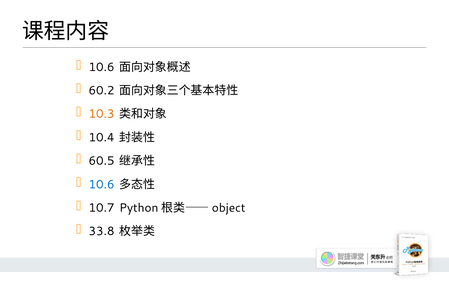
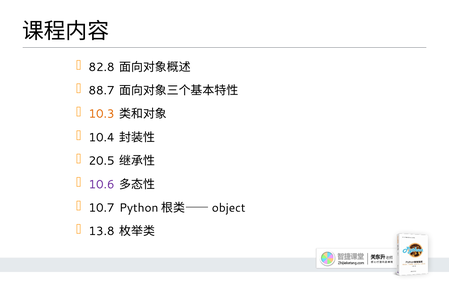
10.6: 10.6 -> 82.8 (101, 67)
60.2: 60.2 -> 88.7 (101, 90)
60.5: 60.5 -> 20.5 (101, 161)
10.6 colour: blue -> purple (101, 184)
33.8: 33.8 -> 13.8 (101, 231)
